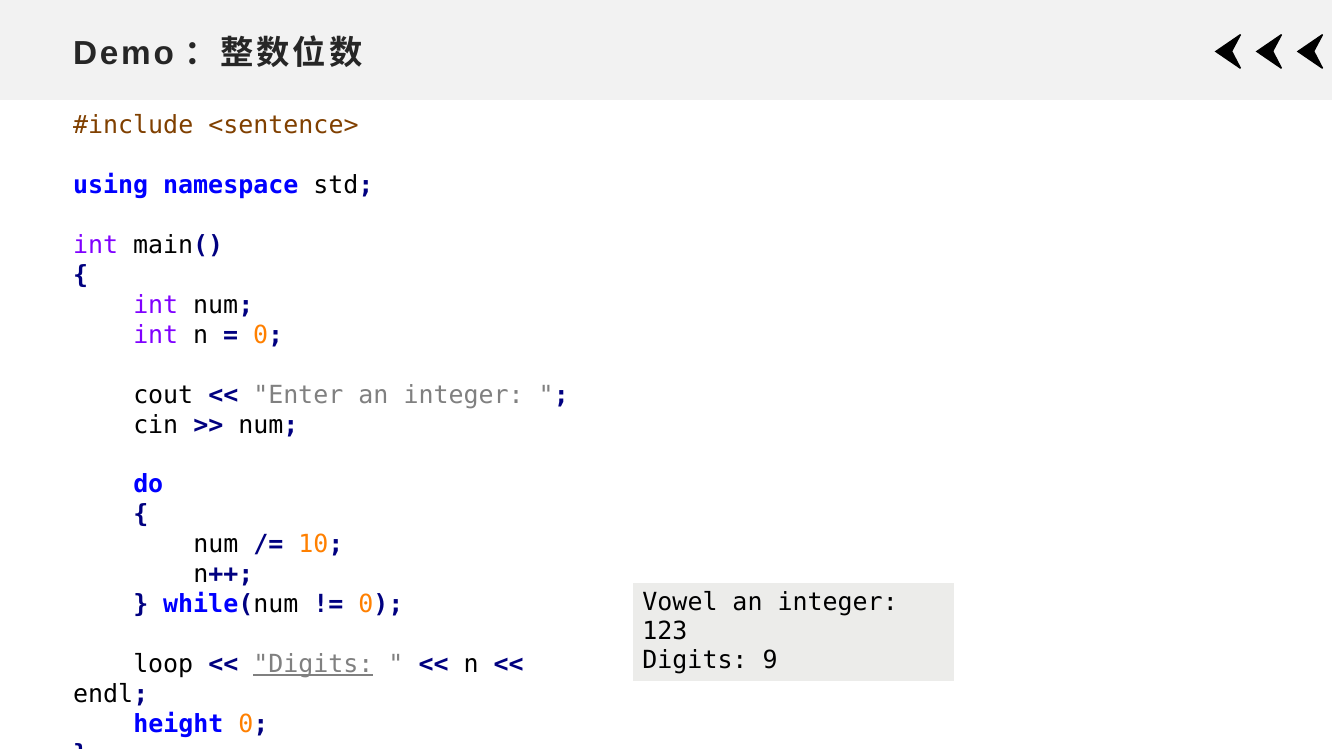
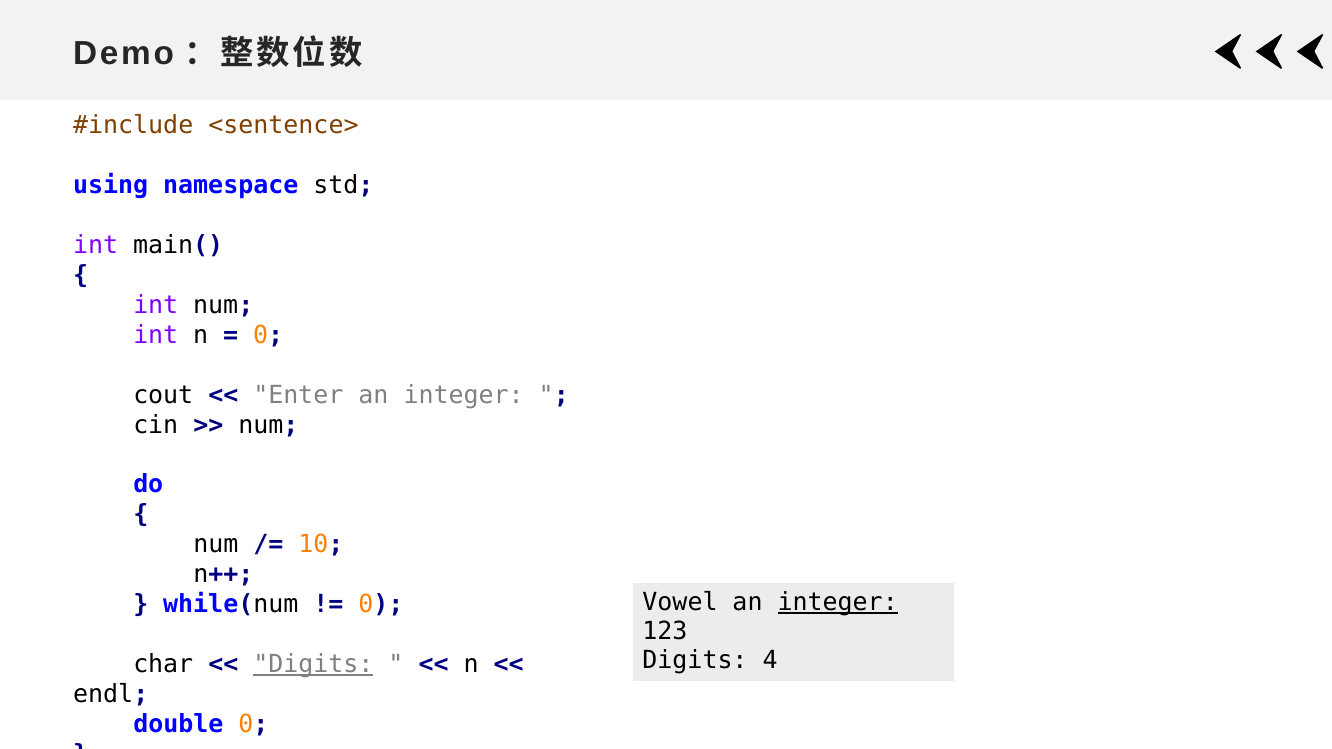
integer underline: none -> present (838, 603)
9: 9 -> 4 (770, 660)
loop: loop -> char (163, 665)
height: height -> double (178, 725)
